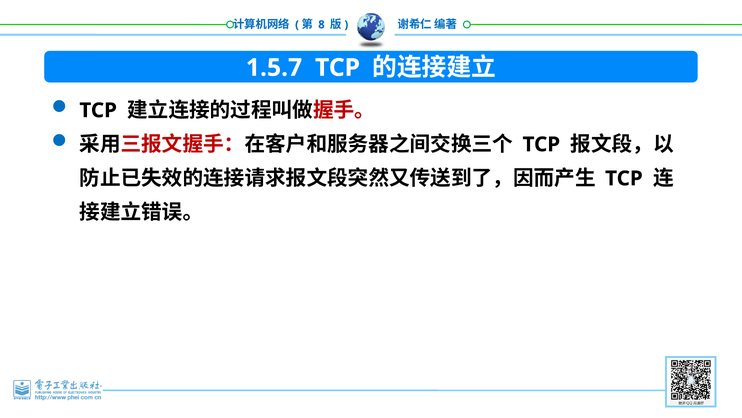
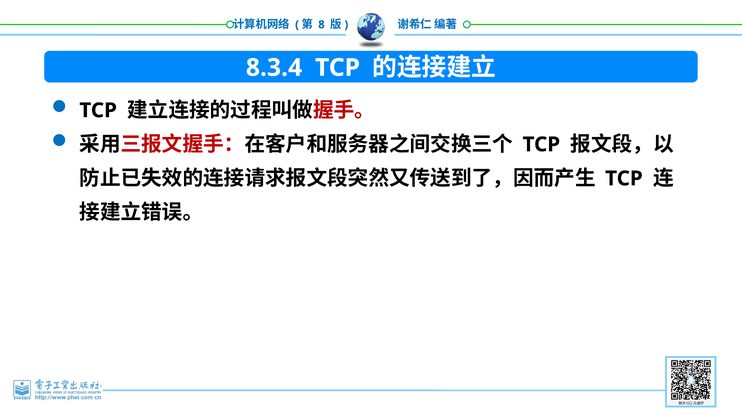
1.5.7: 1.5.7 -> 8.3.4 (274, 68)
